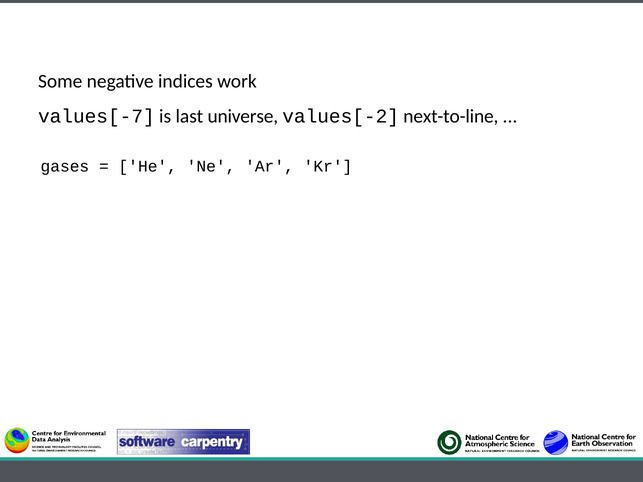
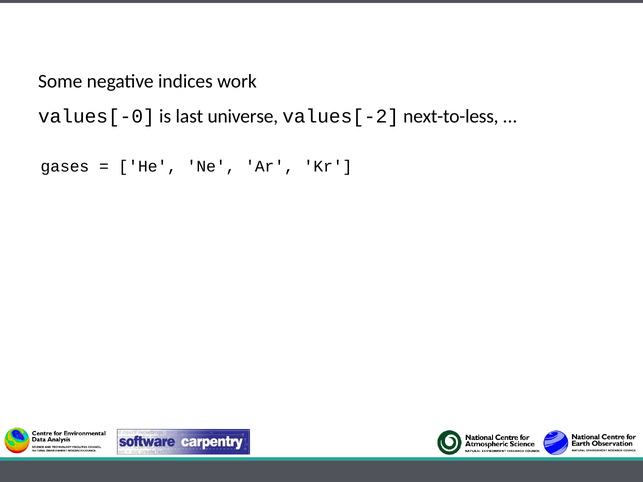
values[-7: values[-7 -> values[-0 (96, 116)
next-to-line: next-to-line -> next-to-less (451, 116)
